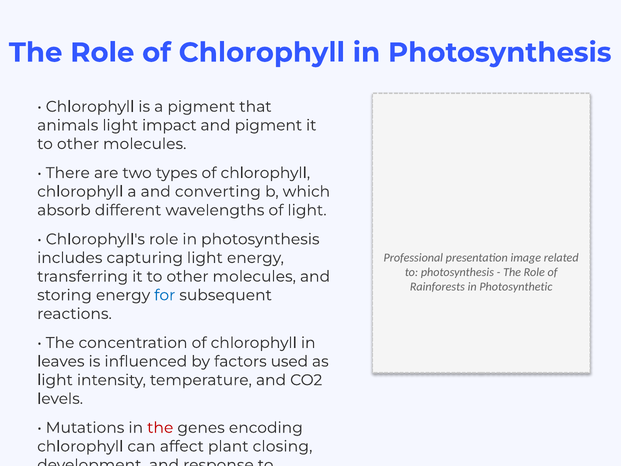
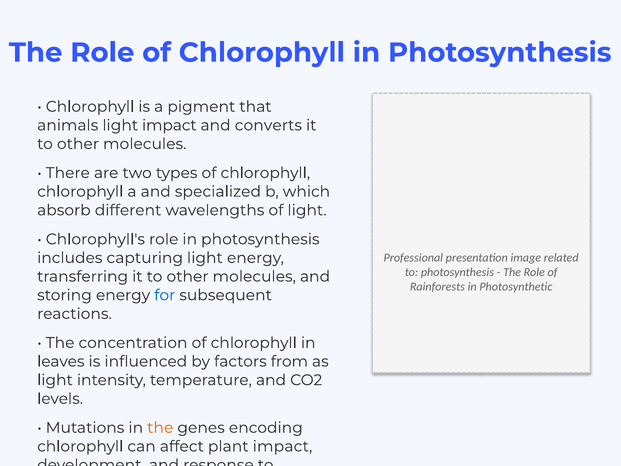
and pigment: pigment -> converts (268, 125)
converting: converting -> specialized (218, 191)
used: used -> from (289, 361)
the colour: red -> orange (160, 427)
plant closing: closing -> impact (282, 446)
